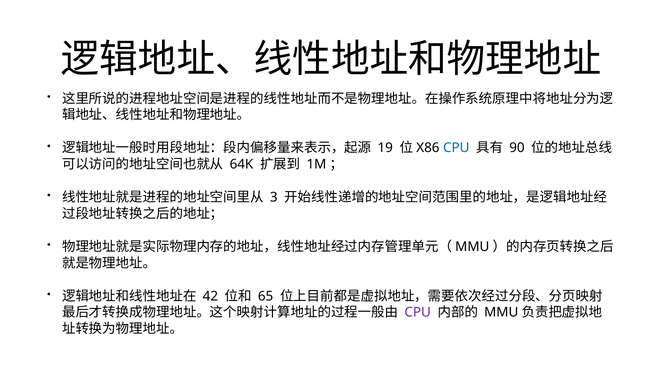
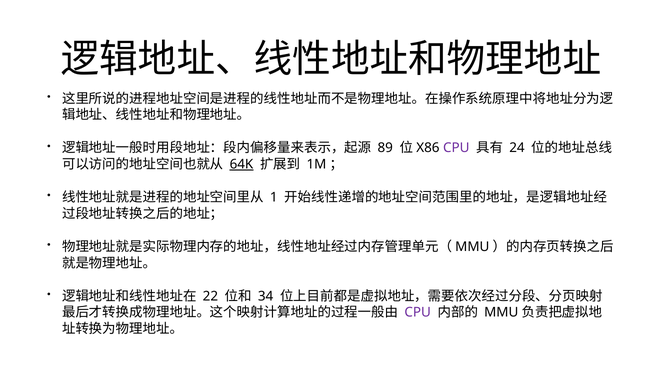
19: 19 -> 89 (385, 148)
CPU colour: blue -> purple (456, 148)
90: 90 -> 24 (517, 148)
64K underline: none -> present (241, 164)
3: 3 -> 1 (274, 198)
42: 42 -> 22 (210, 297)
65: 65 -> 34 (266, 297)
